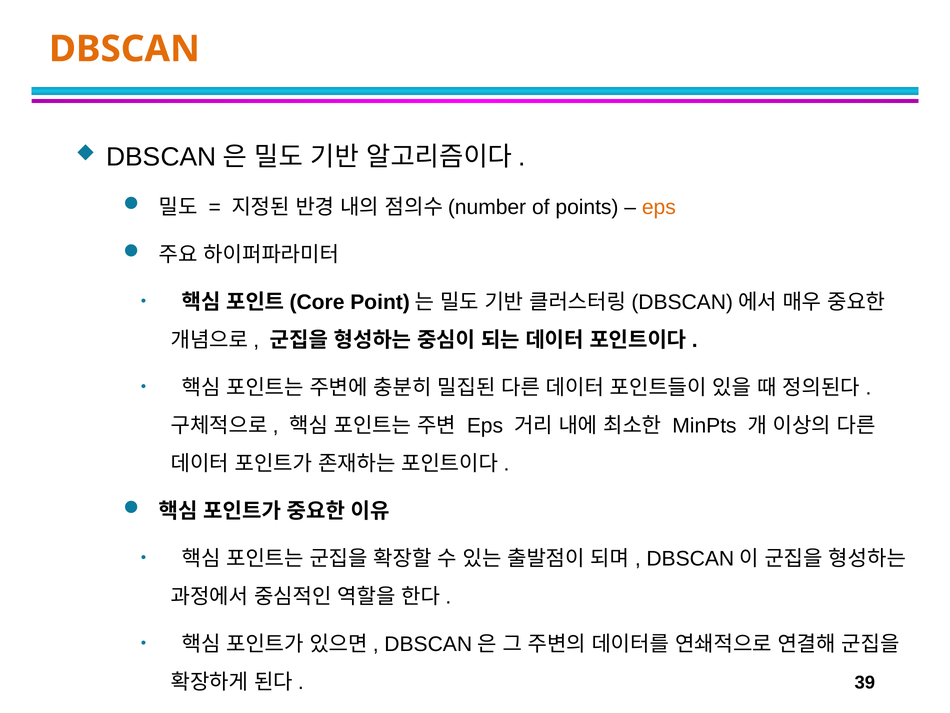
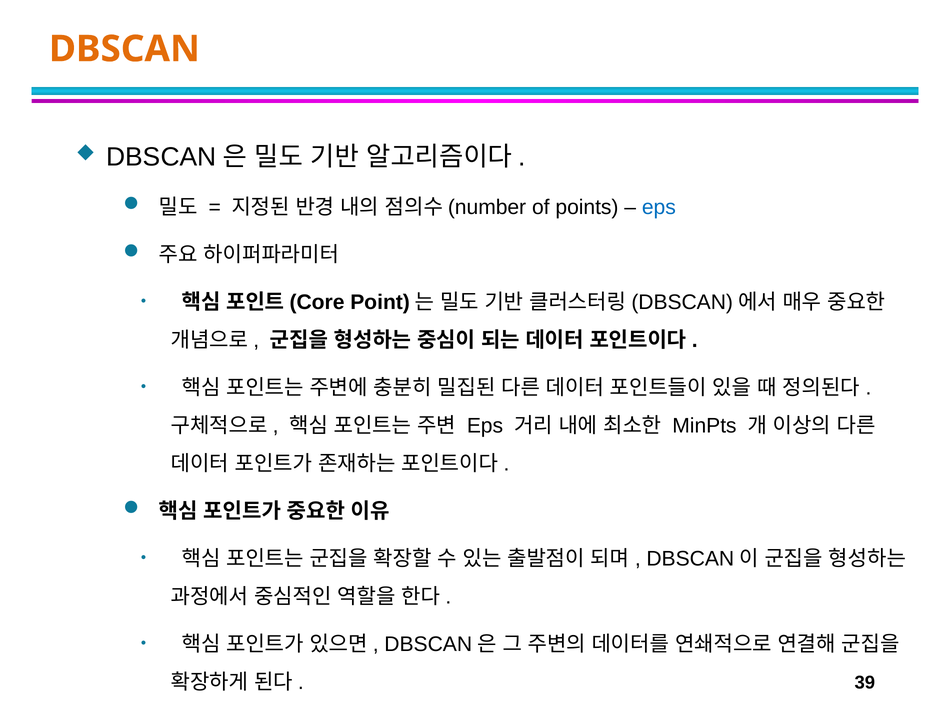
eps colour: orange -> blue (659, 207)
